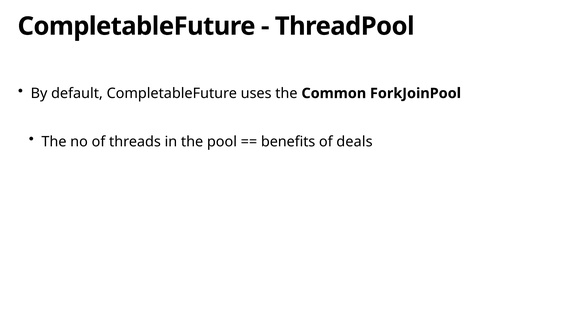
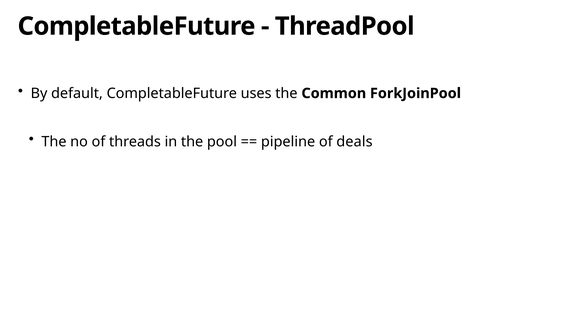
benefits: benefits -> pipeline (288, 141)
